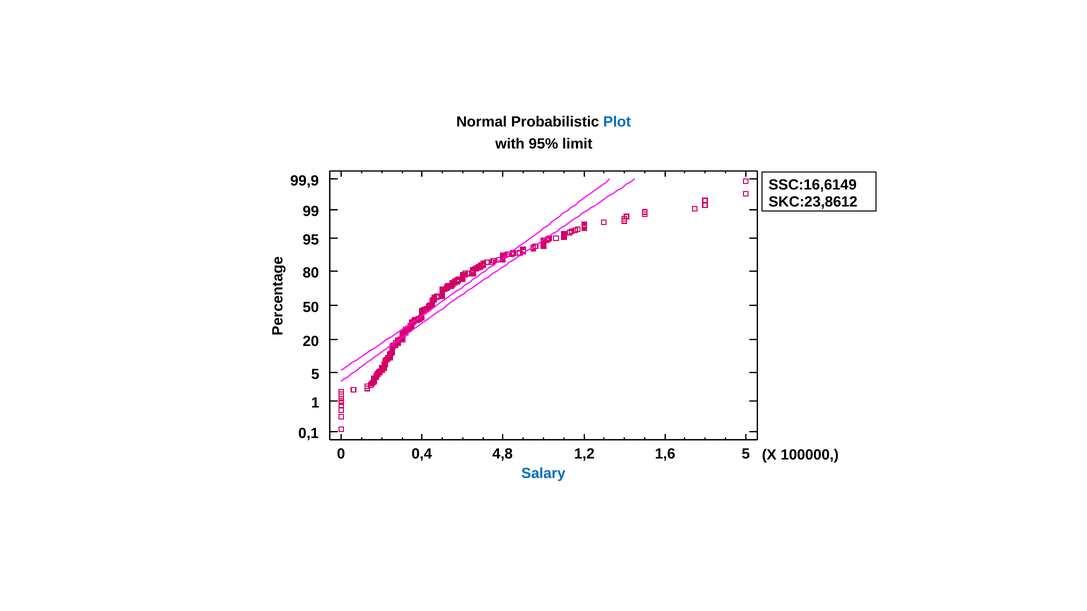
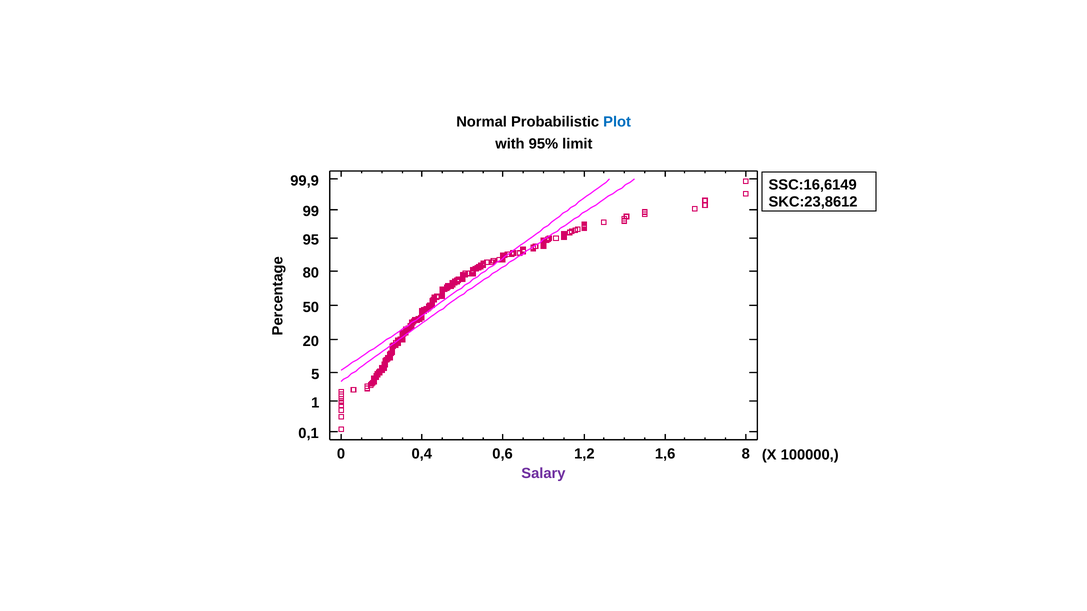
4,8: 4,8 -> 0,6 (503, 454)
1,6 5: 5 -> 8 (746, 454)
Salary colour: blue -> purple (543, 474)
